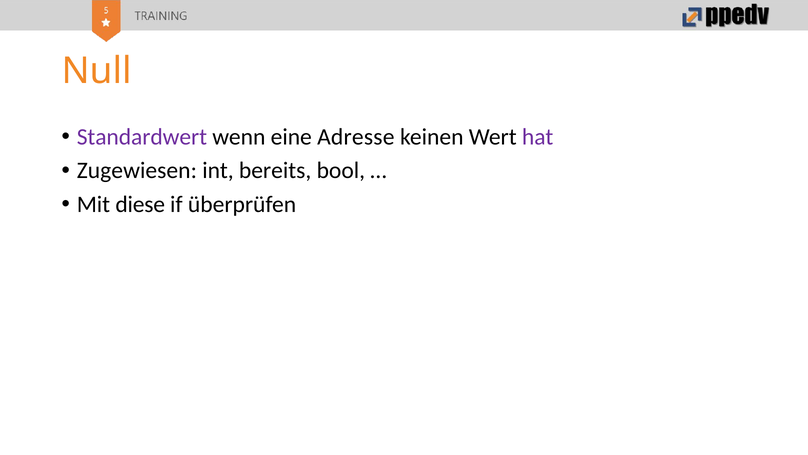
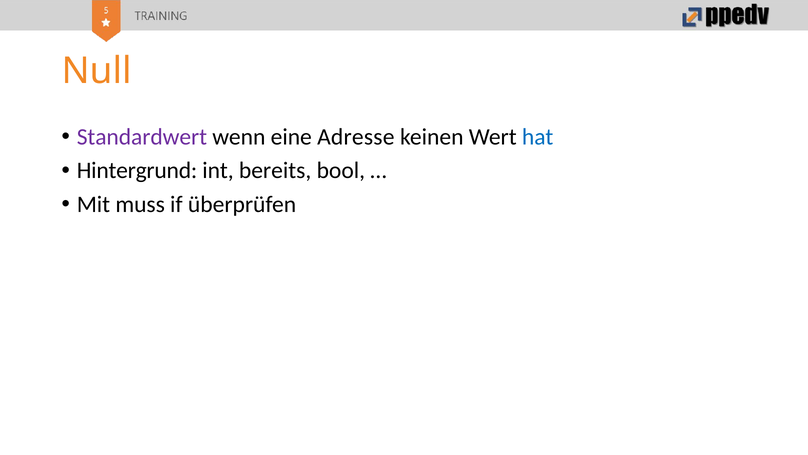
hat colour: purple -> blue (538, 137)
Zugewiesen: Zugewiesen -> Hintergrund (137, 170)
diese: diese -> muss (140, 204)
